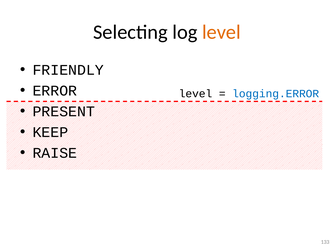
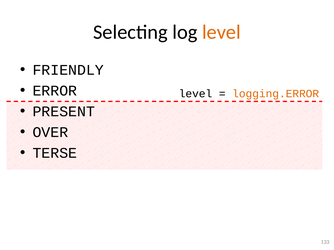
logging.ERROR colour: blue -> orange (276, 94)
KEEP: KEEP -> OVER (50, 132)
RAISE: RAISE -> TERSE (55, 153)
